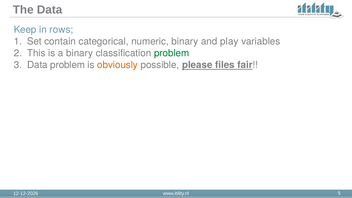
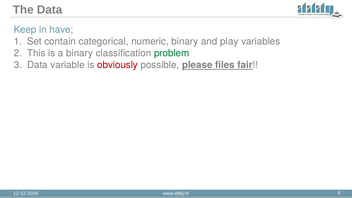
rows: rows -> have (61, 30)
Data problem: problem -> variable (68, 65)
obviously colour: orange -> red (118, 65)
